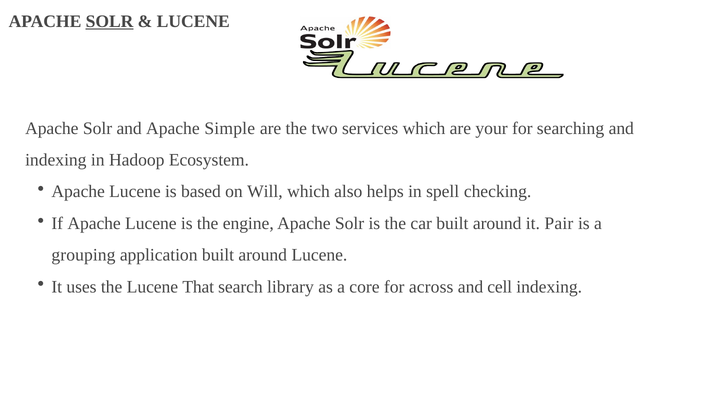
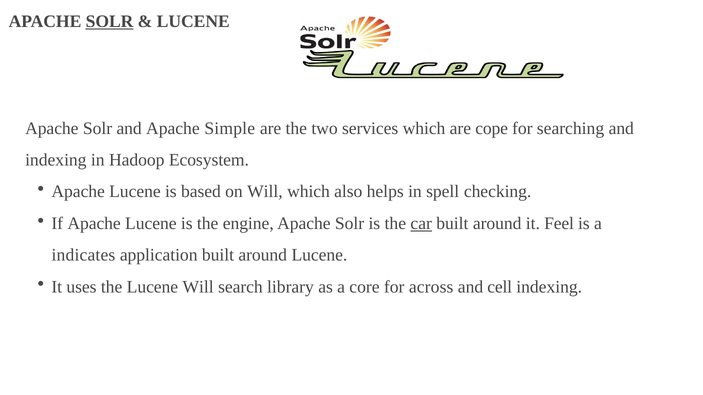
your: your -> cope (492, 128)
car underline: none -> present (421, 224)
Pair: Pair -> Feel (559, 224)
grouping: grouping -> indicates (83, 255)
Lucene That: That -> Will (198, 287)
